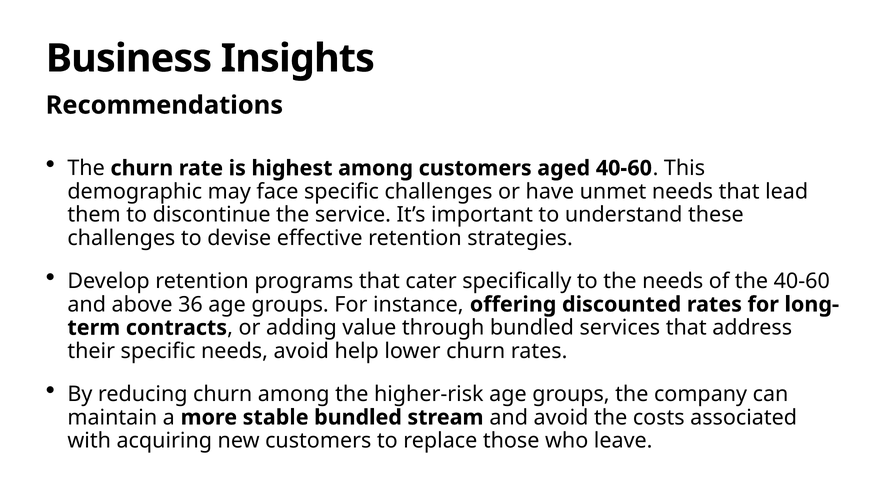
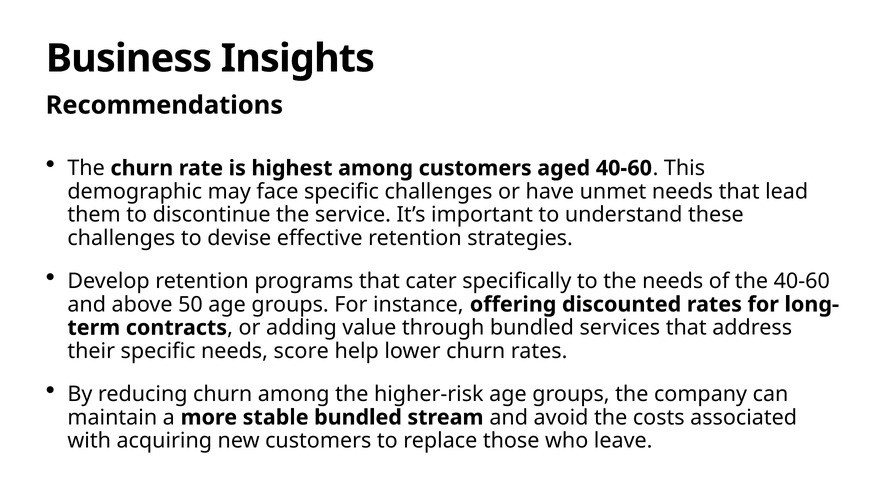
36: 36 -> 50 (190, 305)
needs avoid: avoid -> score (301, 351)
